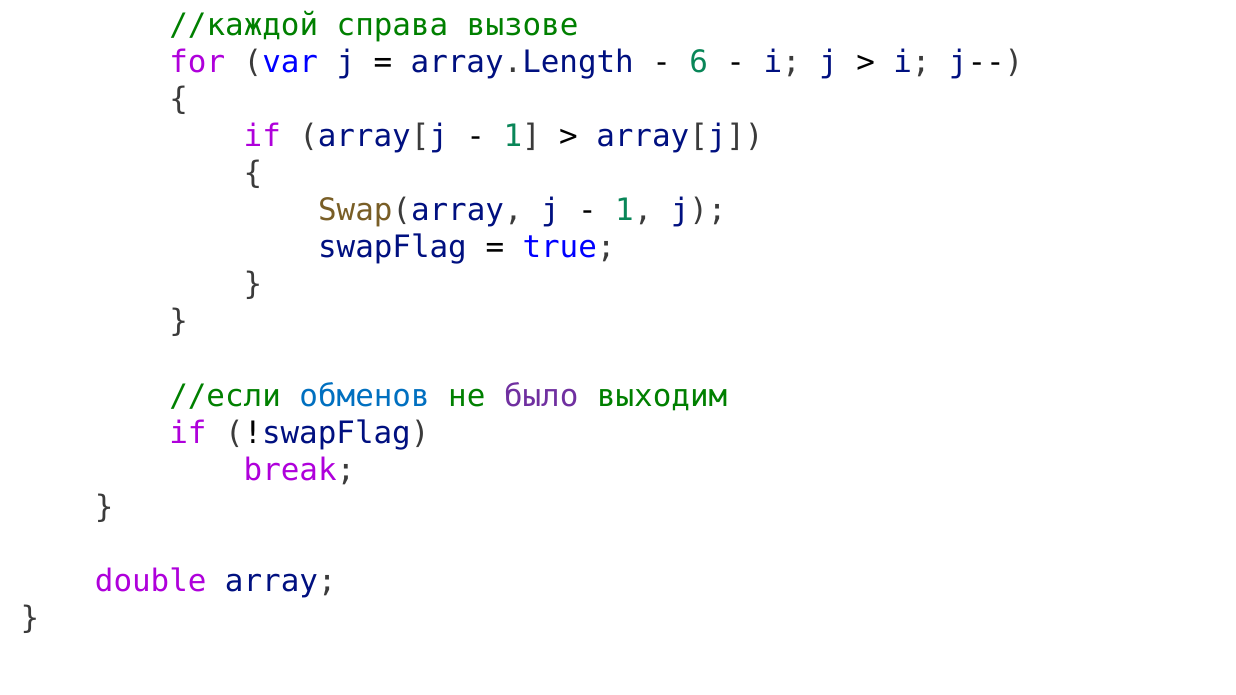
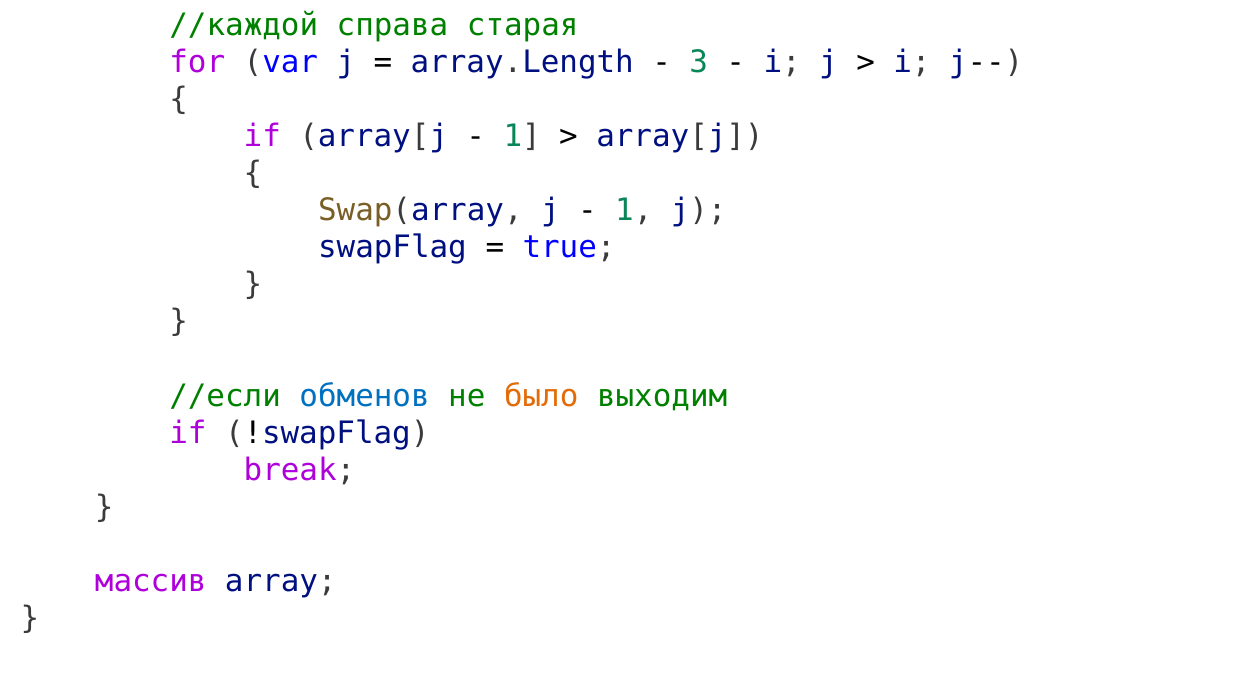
вызове: вызове -> старая (523, 25)
6: 6 -> 3 (699, 62)
было colour: purple -> orange (541, 396)
double: double -> массив (151, 581)
